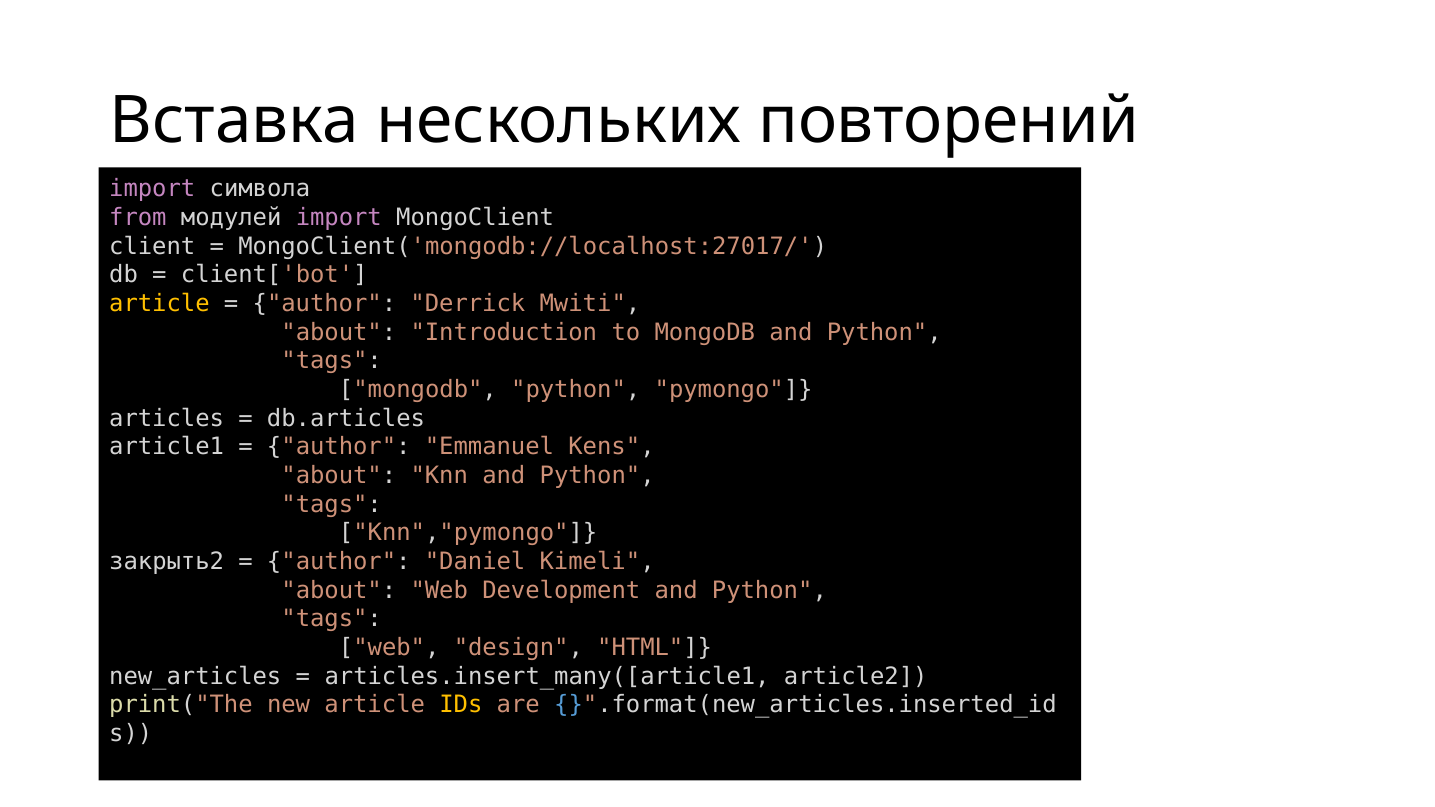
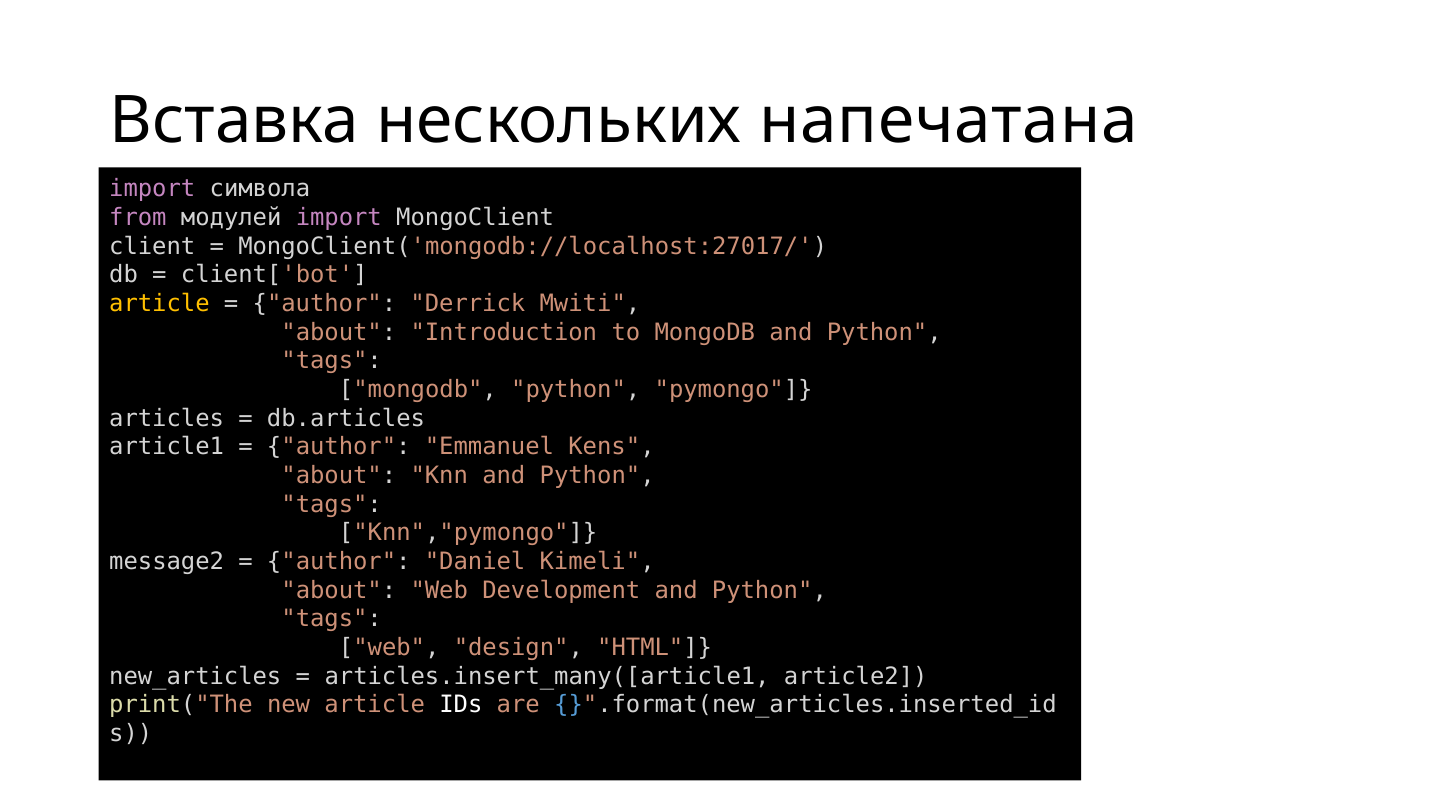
повторений: повторений -> напечатана (949, 121)
закрыть2: закрыть2 -> message2 (167, 562)
IDs colour: yellow -> white (461, 705)
